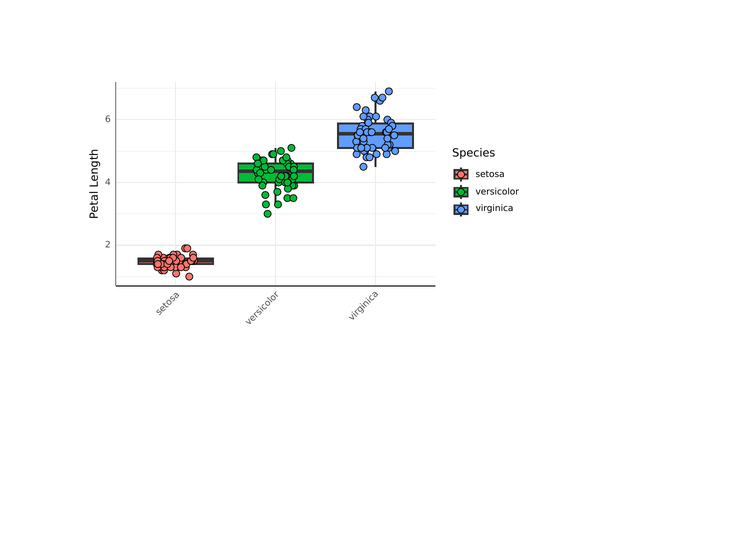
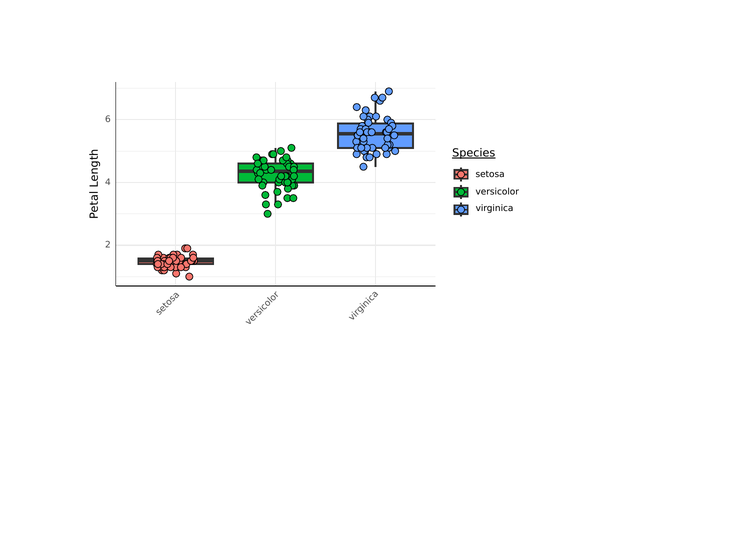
Species underline: none -> present (474, 153)
